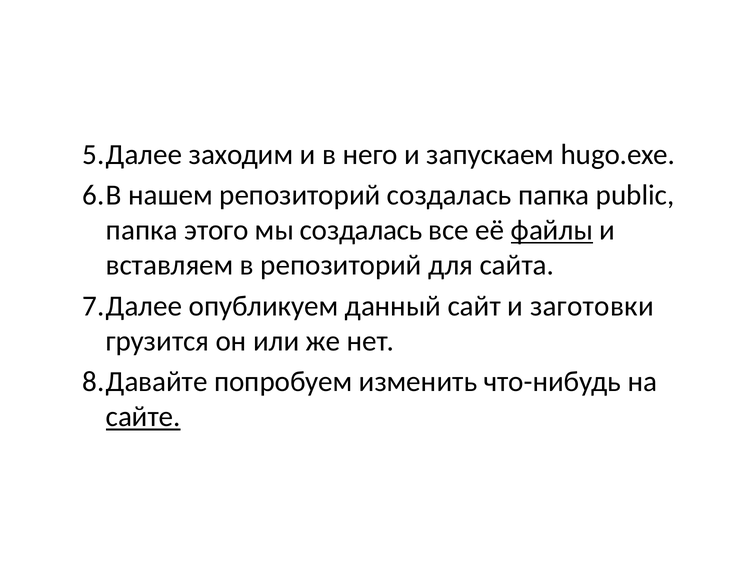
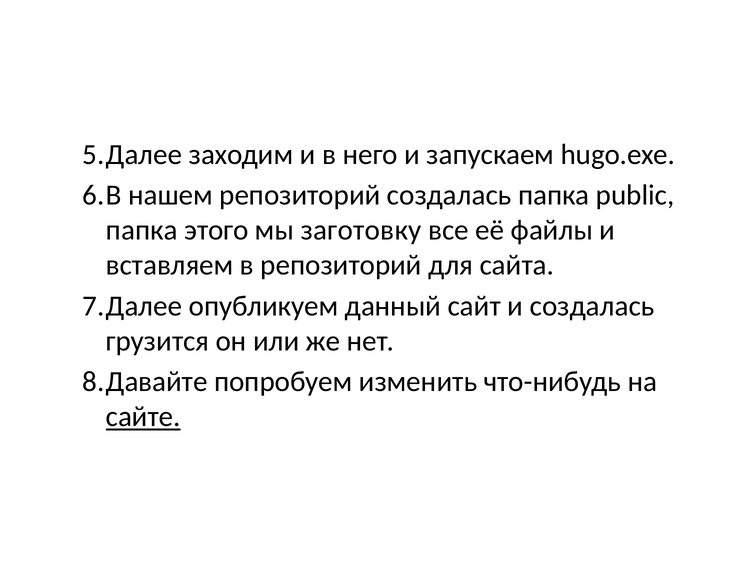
мы создалась: создалась -> заготовку (361, 230)
файлы underline: present -> none (552, 230)
и заготовки: заготовки -> создалась (592, 306)
